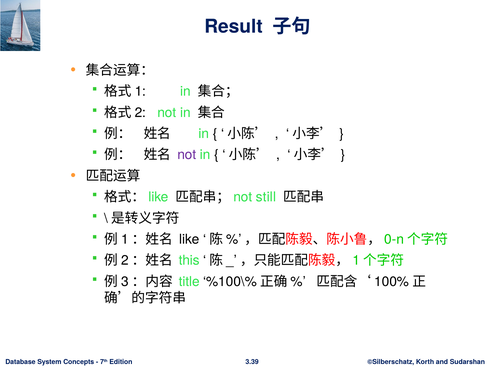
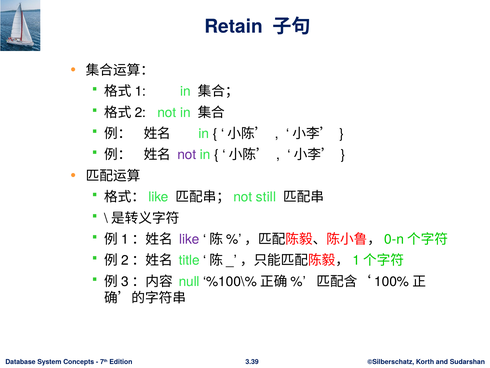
Result: Result -> Retain (234, 26)
like colour: black -> purple (189, 239)
this: this -> title (189, 260)
title: title -> null (189, 281)
